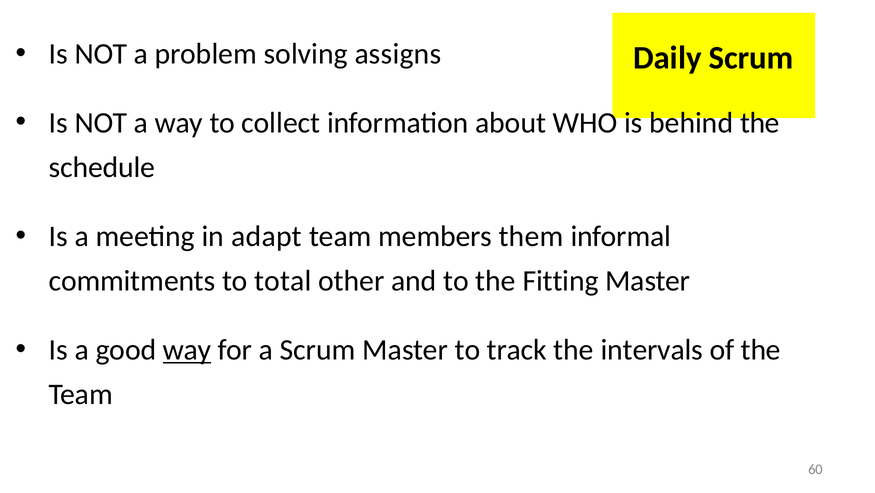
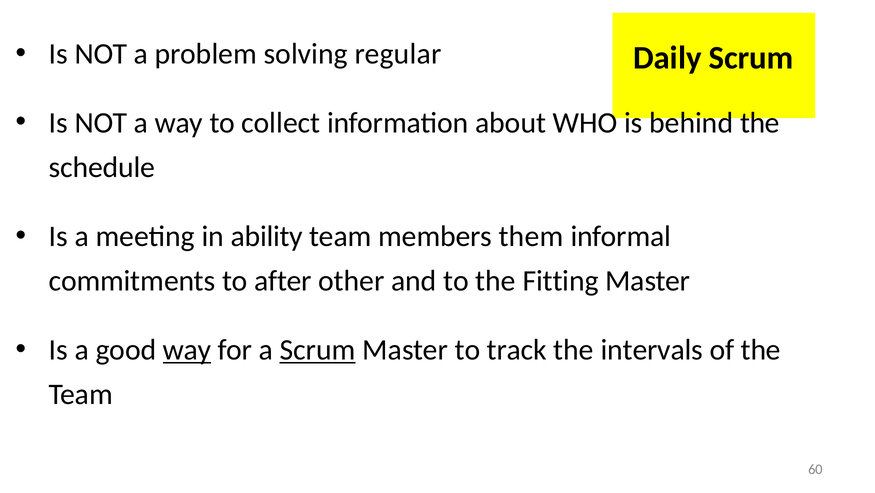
assigns: assigns -> regular (398, 54)
adapt: adapt -> ability (267, 236)
total: total -> after (283, 281)
Scrum underline: none -> present (318, 350)
